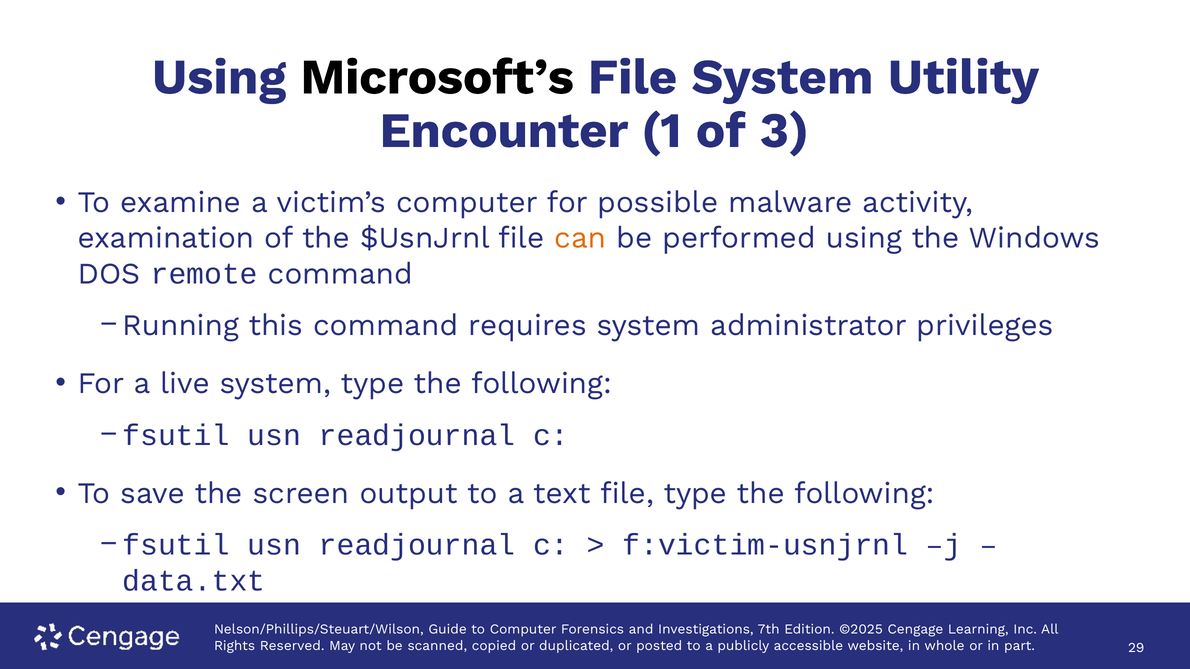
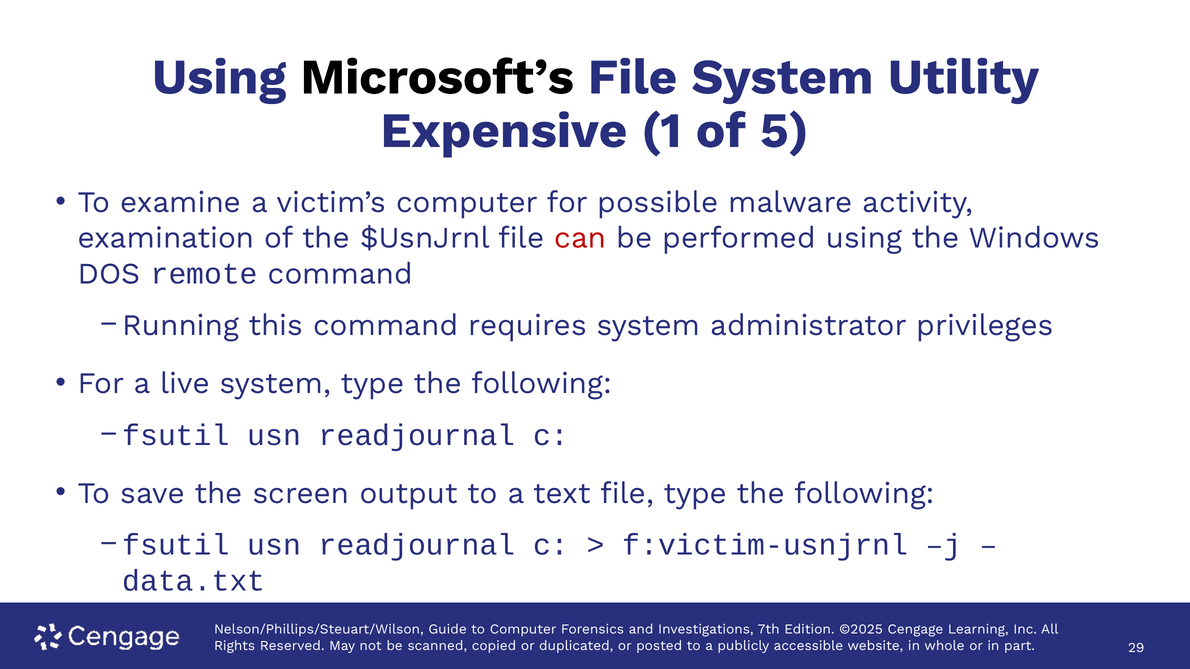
Encounter: Encounter -> Expensive (504, 131)
3: 3 -> 5 (784, 131)
can colour: orange -> red (580, 238)
